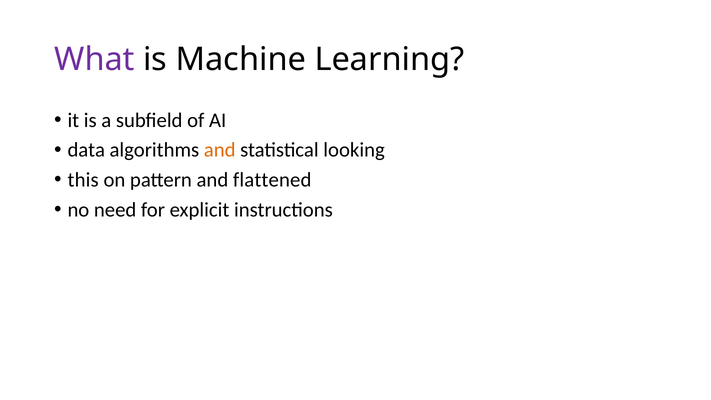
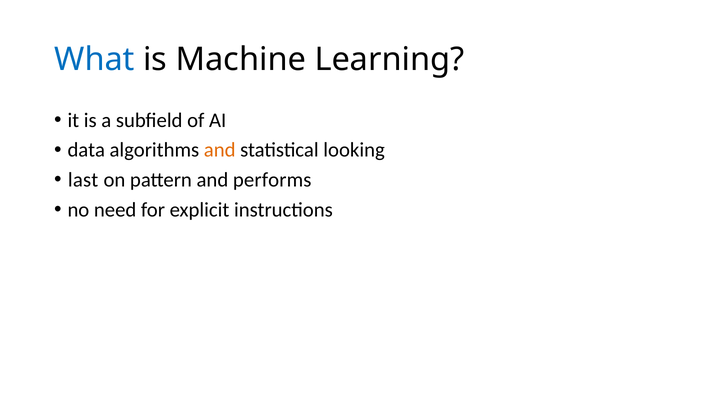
What colour: purple -> blue (94, 60)
this: this -> last (83, 180)
flattened: flattened -> performs (272, 180)
